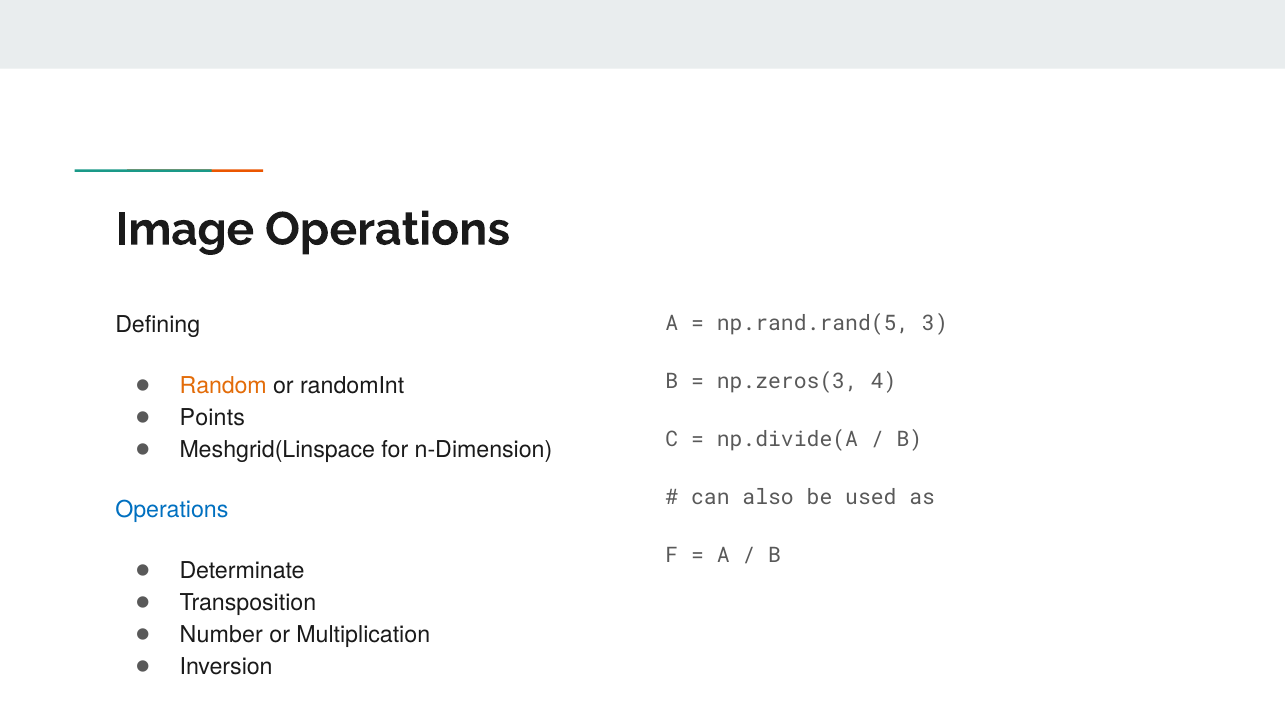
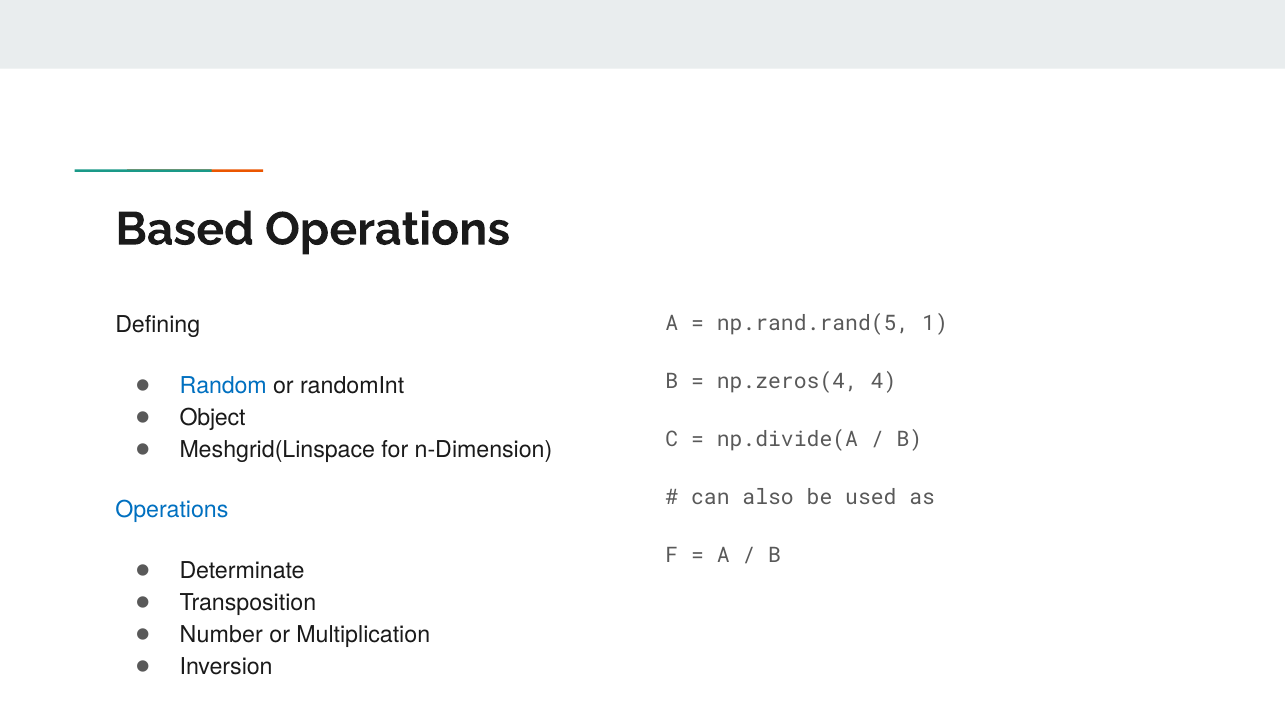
Image: Image -> Based (185, 229)
3: 3 -> 1 (935, 323)
np.zeros(3: np.zeros(3 -> np.zeros(4 (787, 381)
Random colour: orange -> blue (223, 385)
Points: Points -> Object (213, 417)
